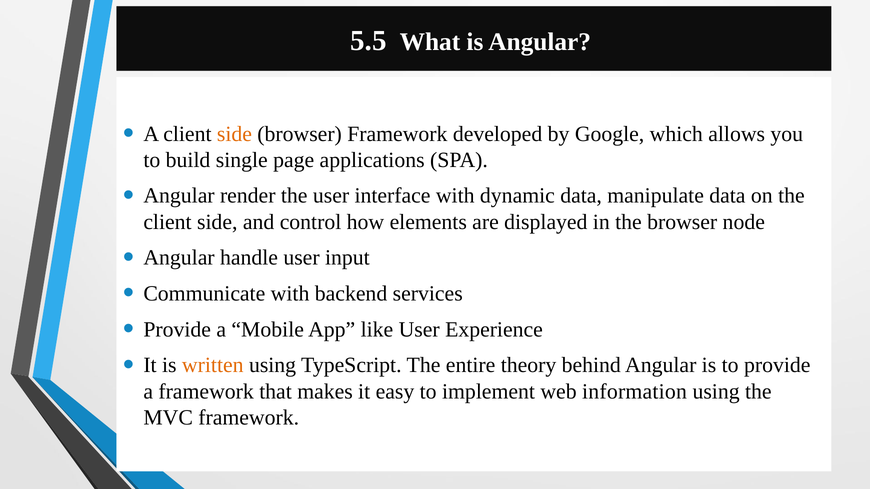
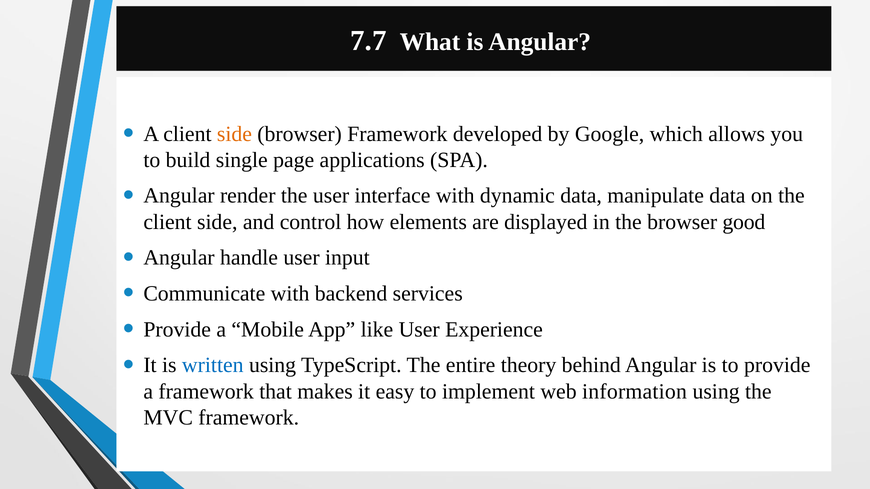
5.5: 5.5 -> 7.7 (368, 41)
node: node -> good (744, 222)
written colour: orange -> blue (213, 366)
